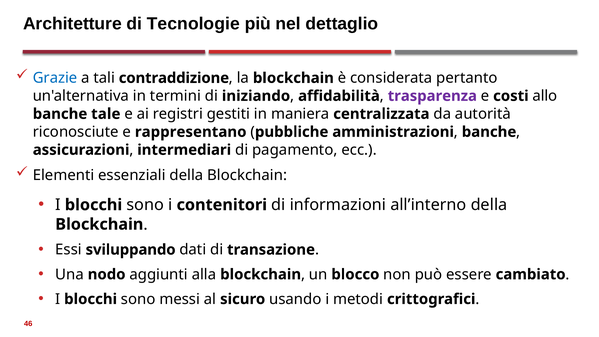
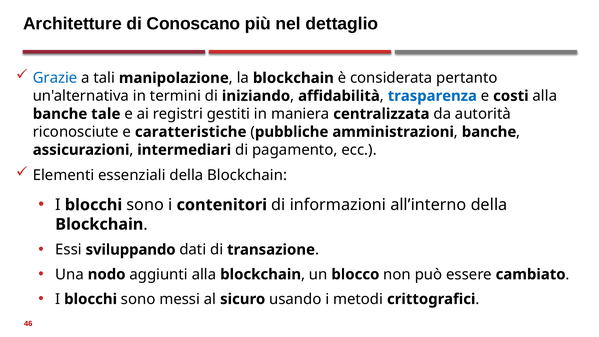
Tecnologie: Tecnologie -> Conoscano (193, 24)
contraddizione: contraddizione -> manipolazione (174, 78)
trasparenza colour: purple -> blue (432, 96)
costi allo: allo -> alla (545, 96)
rappresentano: rappresentano -> caratteristiche (191, 132)
